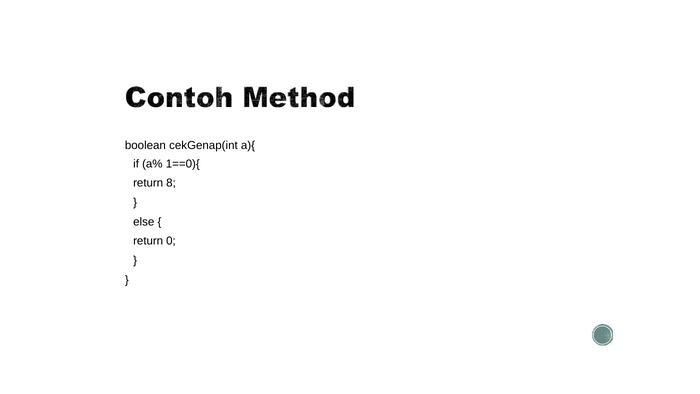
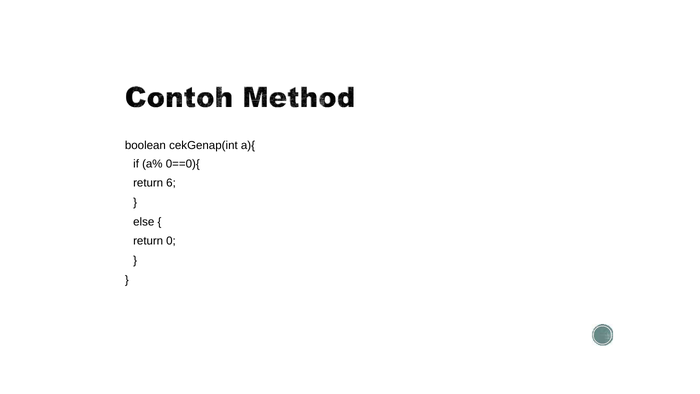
1==0){: 1==0){ -> 0==0){ (183, 164)
8: 8 -> 6 (171, 183)
